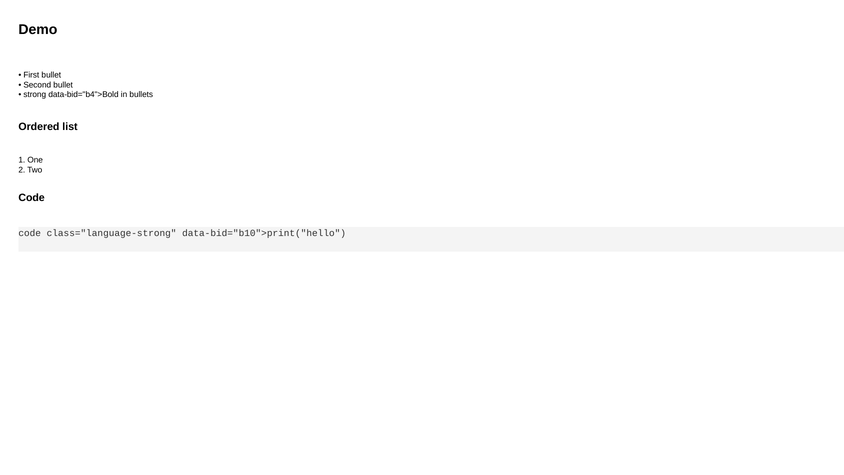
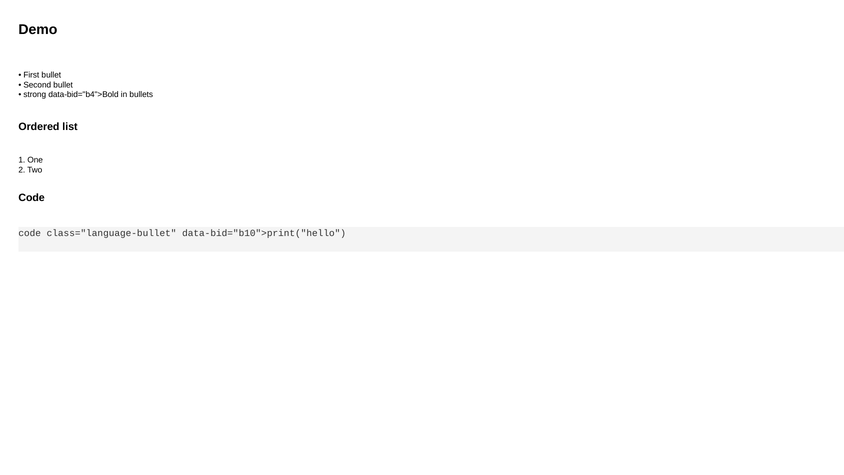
class="language-strong: class="language-strong -> class="language-bullet (112, 233)
